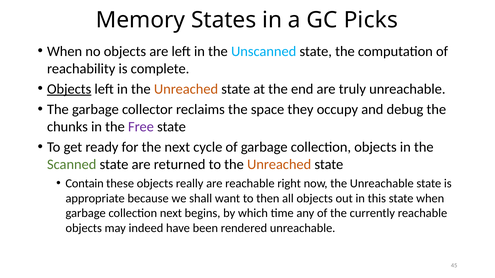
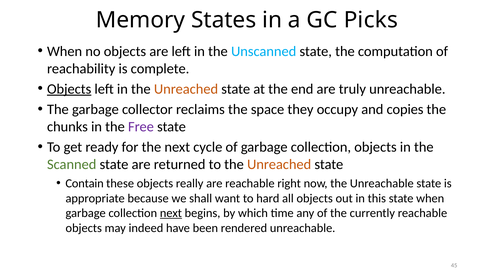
debug: debug -> copies (405, 110)
then: then -> hard (268, 199)
next underline: none -> present (171, 213)
